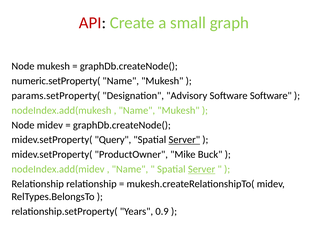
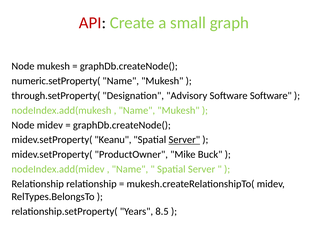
params.setProperty(: params.setProperty( -> through.setProperty( (56, 96)
Query: Query -> Keanu (113, 140)
Server underline: present -> none (202, 169)
0.9: 0.9 -> 8.5 (162, 211)
